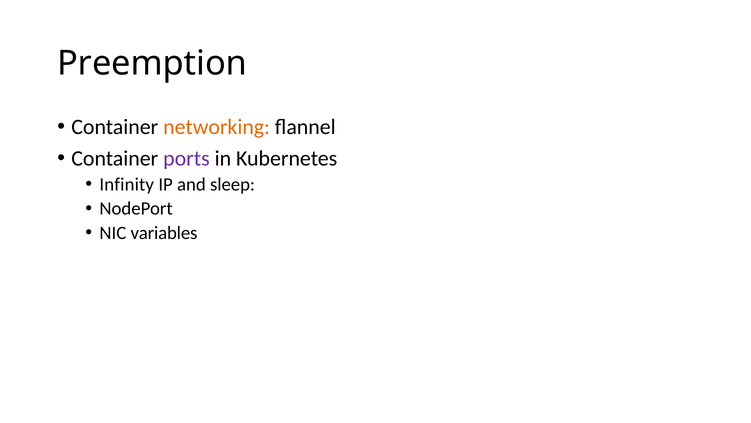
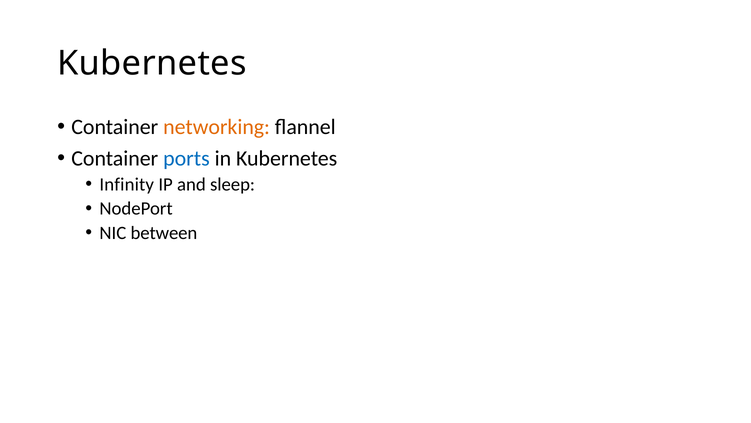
Preemption: Preemption -> Kubernetes (152, 63)
ports colour: purple -> blue (186, 158)
variables: variables -> between (164, 233)
